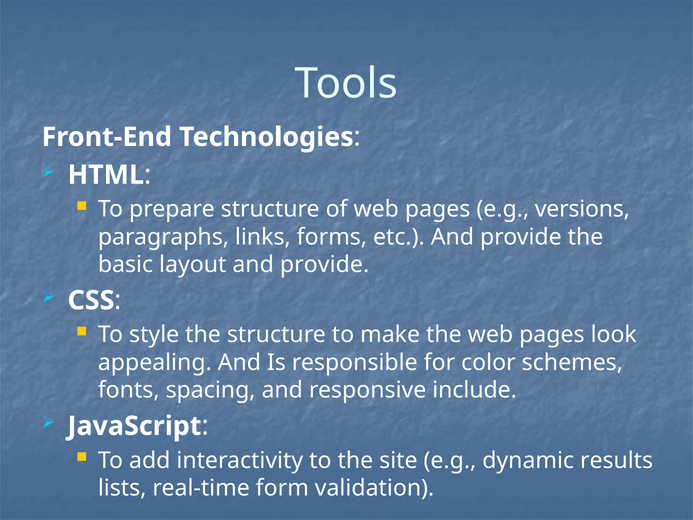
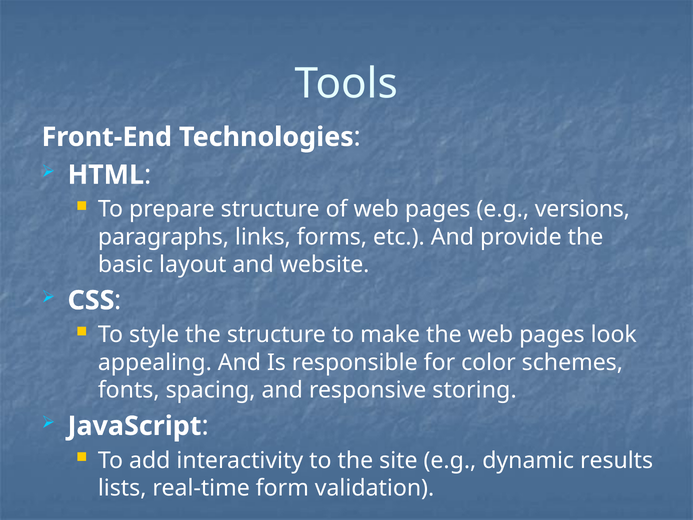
layout and provide: provide -> website (325, 265)
include: include -> storing (475, 390)
